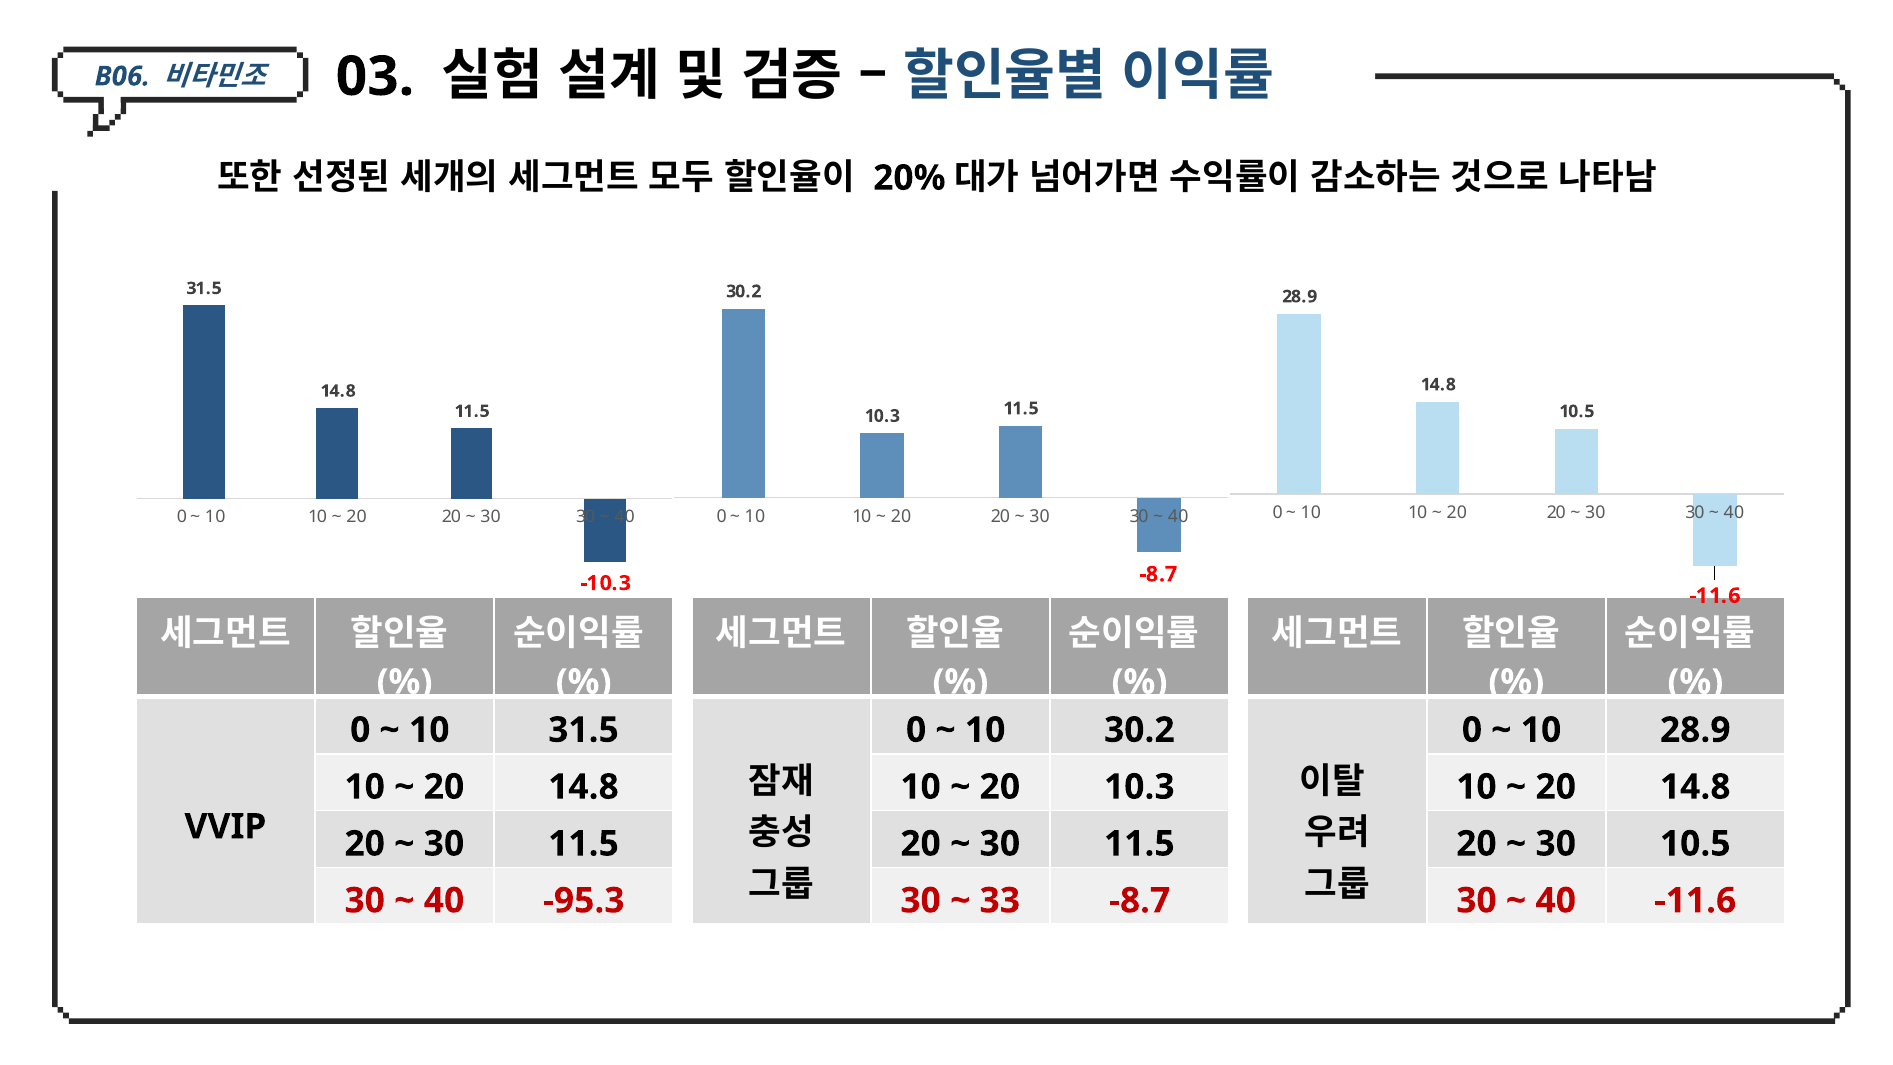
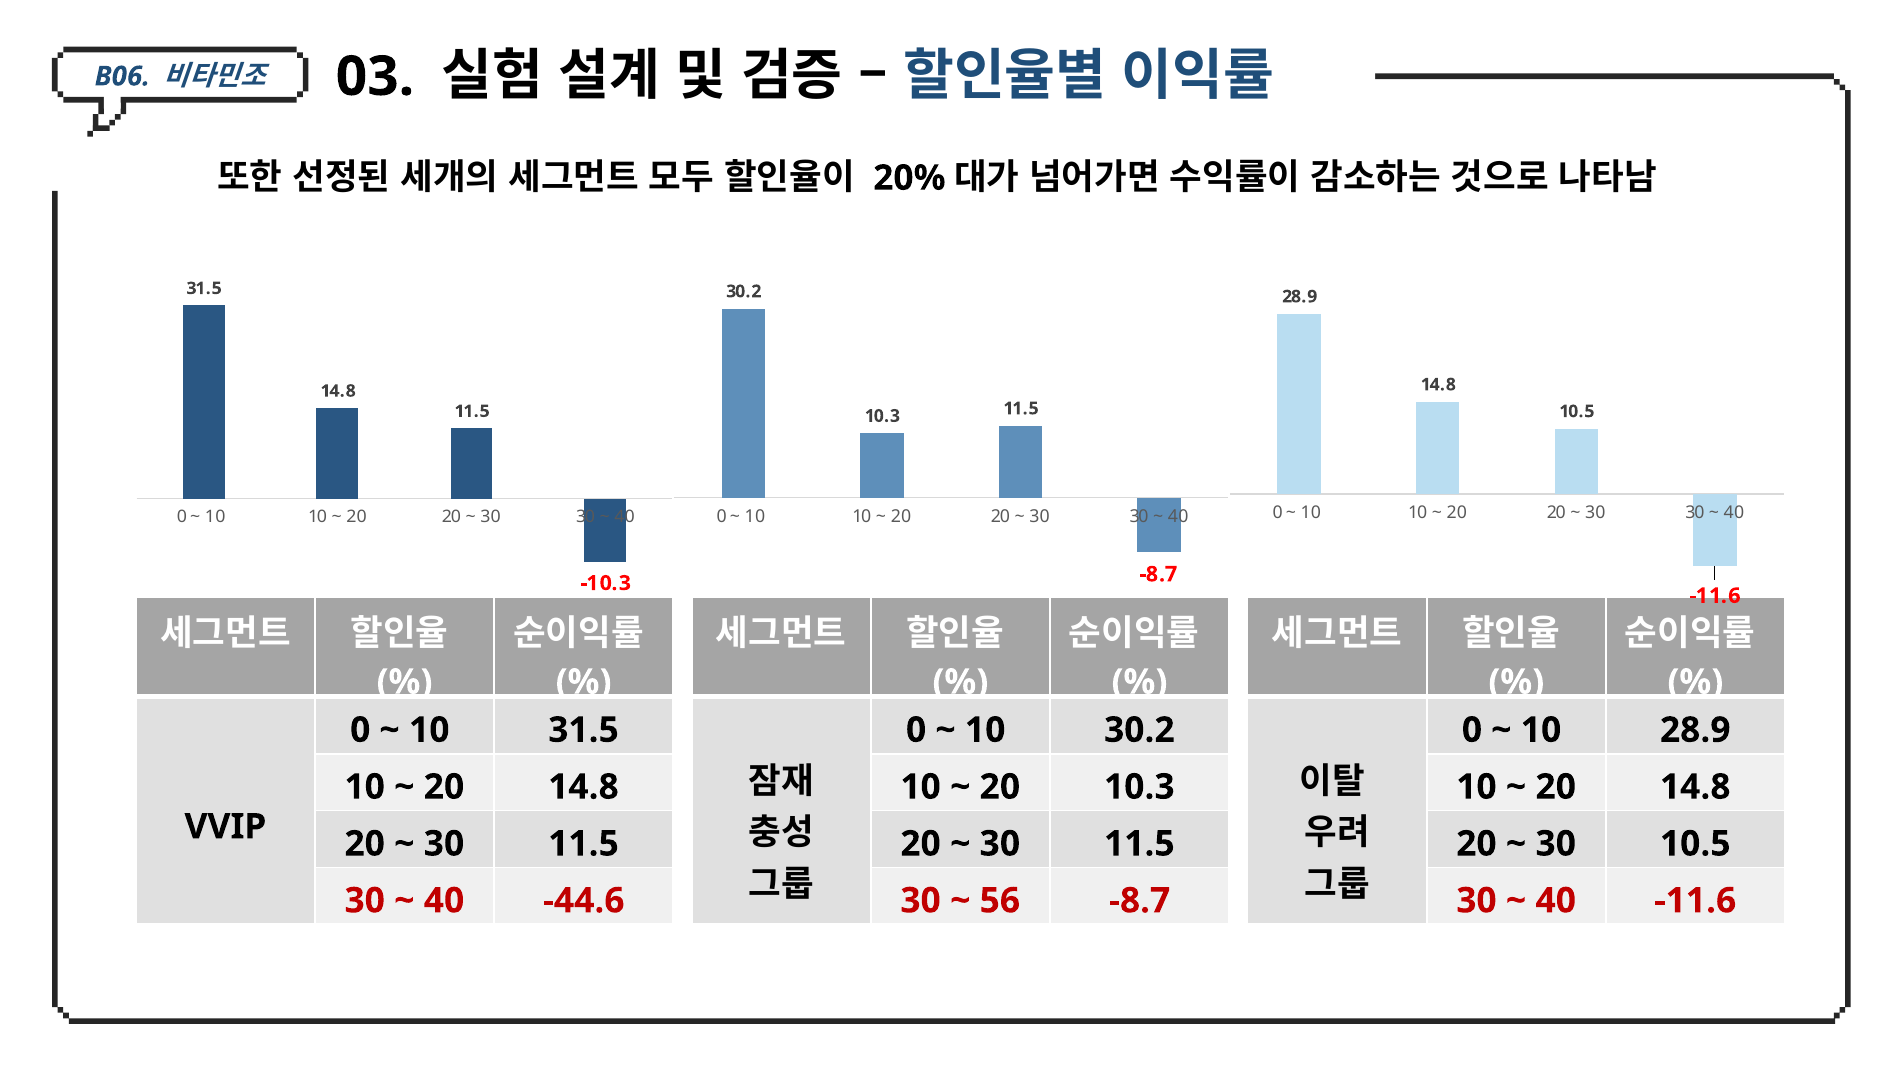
-95.3: -95.3 -> -44.6 (584, 900)
33: 33 -> 56 (1000, 900)
